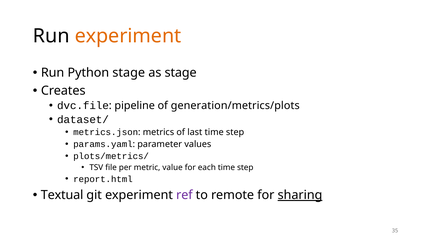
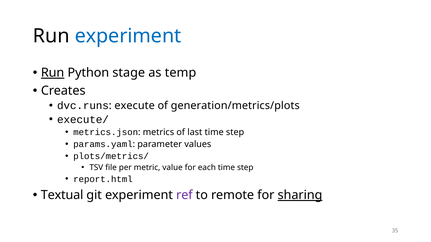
experiment colour: orange -> blue (128, 36)
Run underline: none -> present (53, 73)
as stage: stage -> temp (181, 73)
dvc.file: dvc.file -> dvc.runs (83, 106)
pipeline: pipeline -> execute (135, 106)
dataset/: dataset/ -> execute/ (83, 120)
